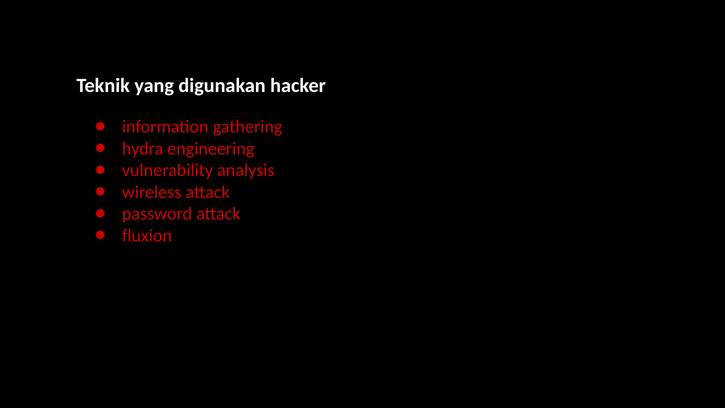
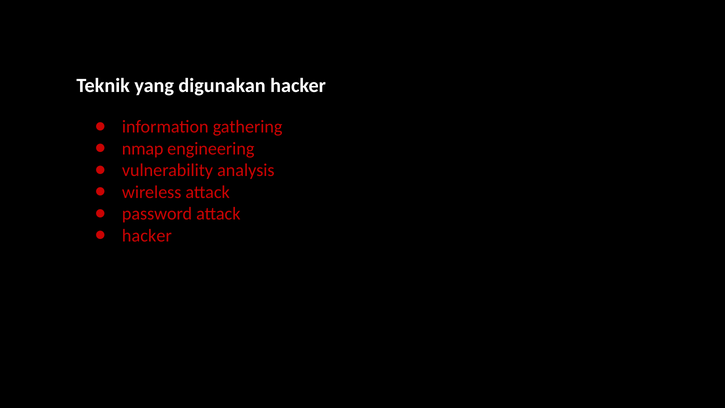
hydra: hydra -> nmap (143, 148)
fluxion: fluxion -> hacker (147, 235)
